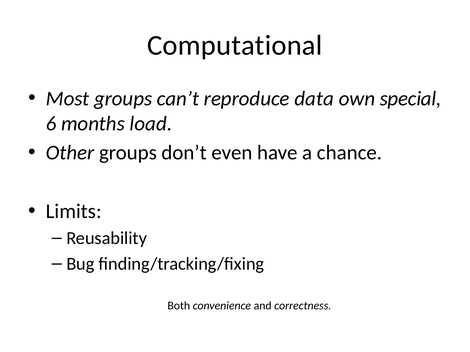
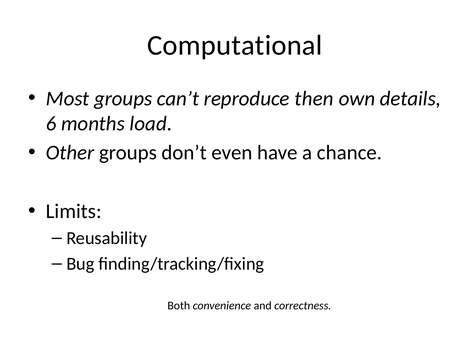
data: data -> then (314, 99)
special: special -> details (410, 99)
